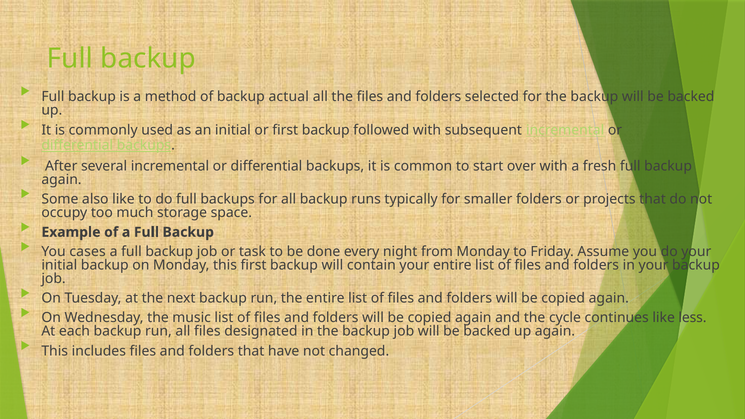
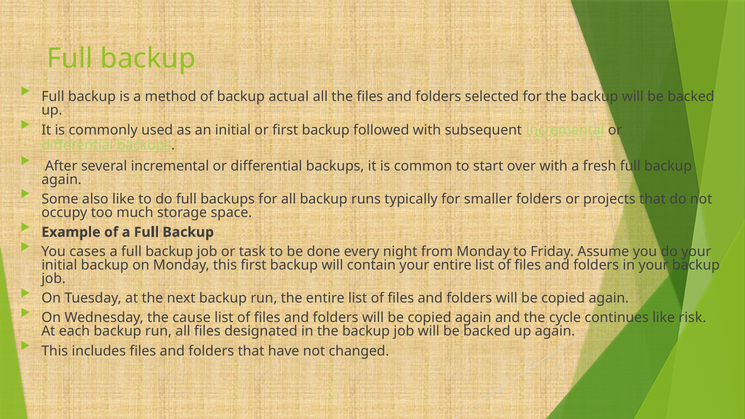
music: music -> cause (192, 318)
less: less -> risk (692, 318)
